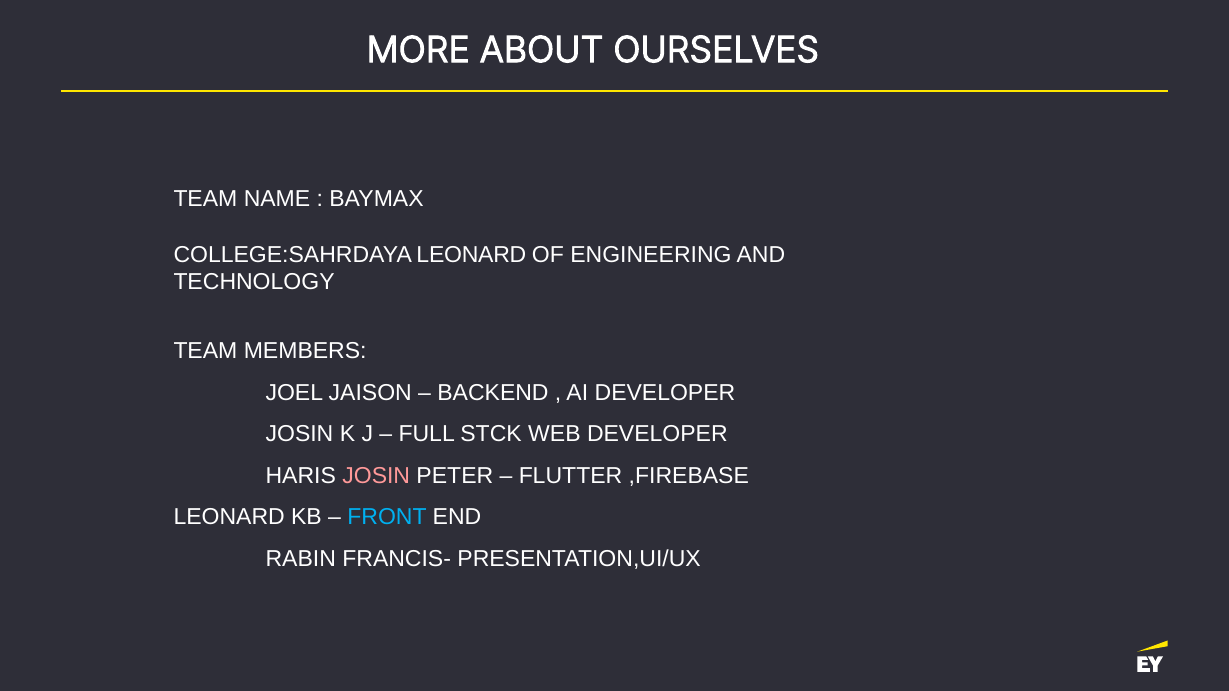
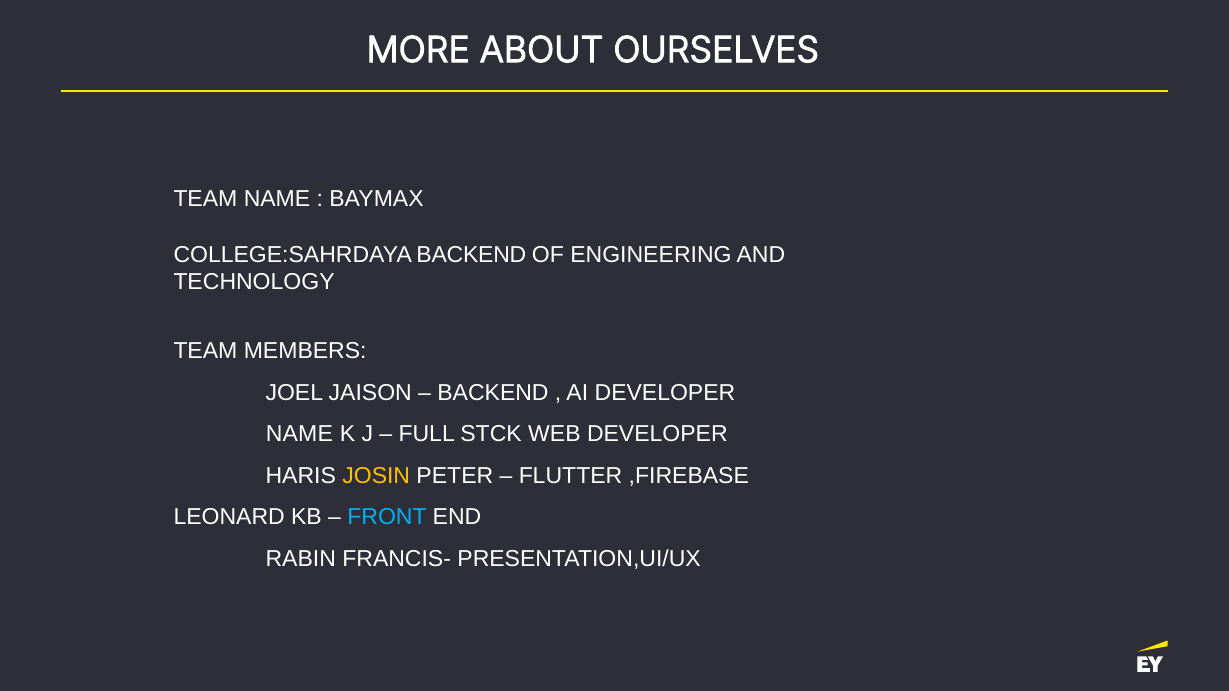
COLLEGE:SAHRDAYA LEONARD: LEONARD -> BACKEND (471, 254)
JOSIN: JOSIN -> NAME (299, 434)
JOSIN colour: pink -> yellow (376, 476)
